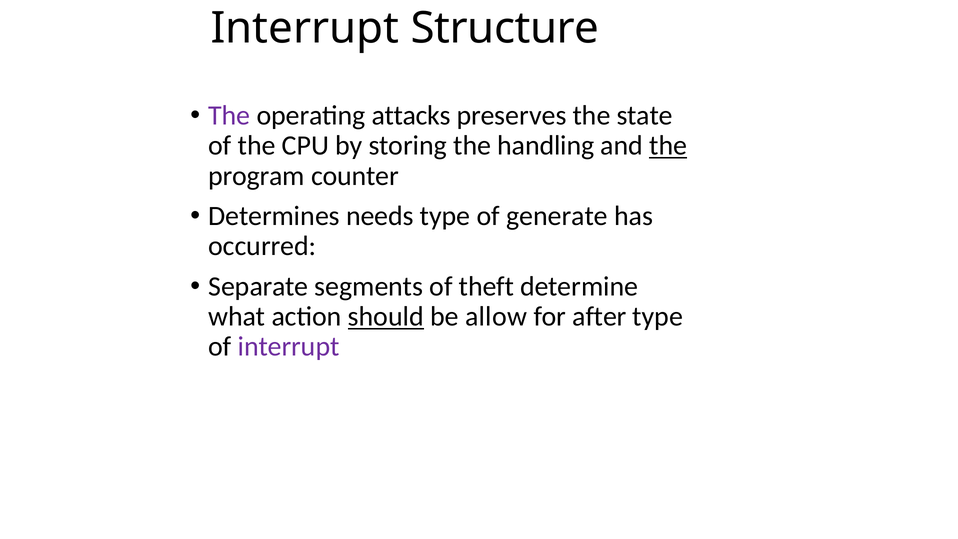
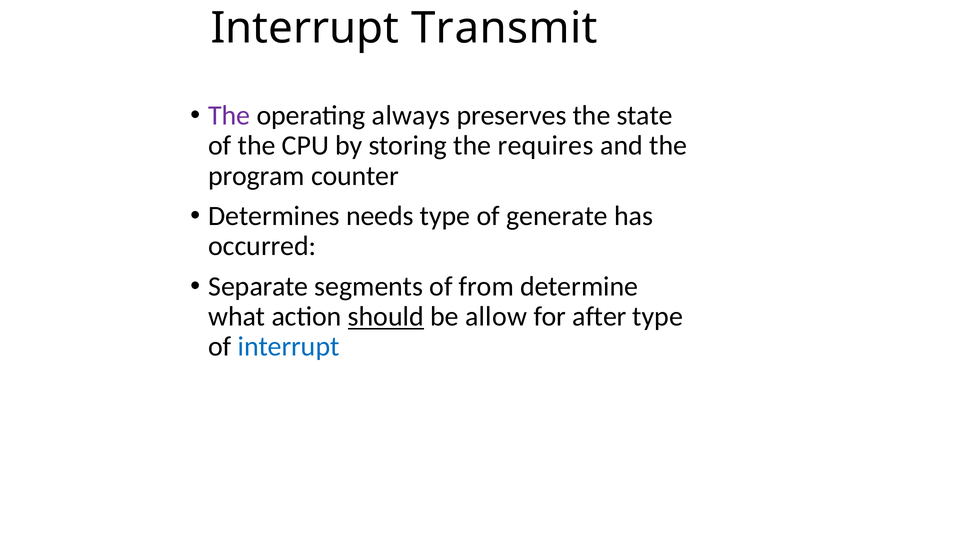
Structure: Structure -> Transmit (504, 28)
attacks: attacks -> always (411, 115)
handling: handling -> requires (546, 146)
the underline: present -> none (668, 146)
theft: theft -> from (486, 286)
interrupt colour: purple -> blue (289, 347)
